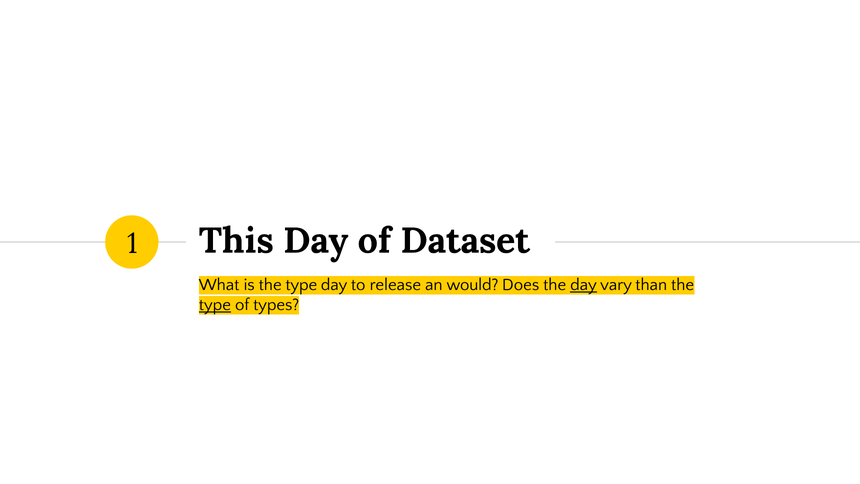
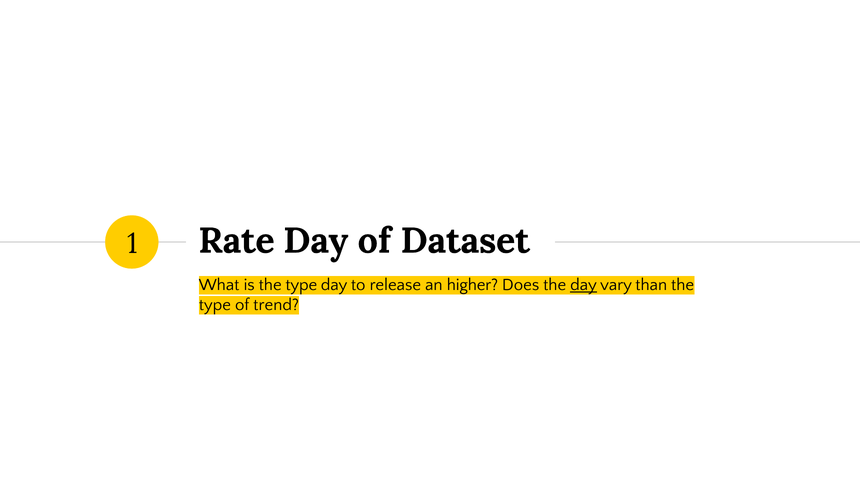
This: This -> Rate (237, 241)
would: would -> higher (472, 285)
type underline: present -> none (215, 305)
types: types -> trend (276, 305)
